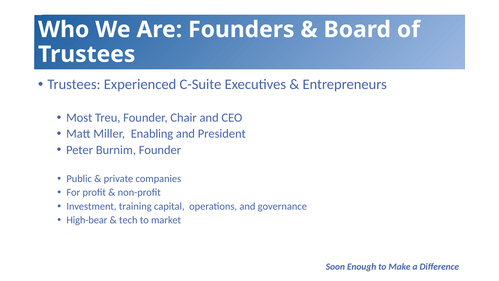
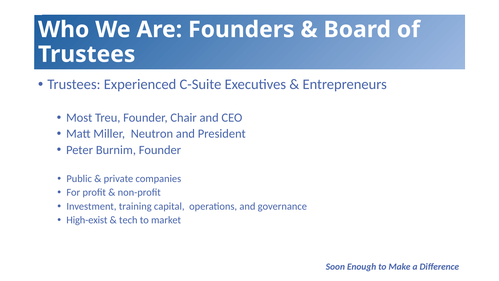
Enabling: Enabling -> Neutron (152, 134)
High-bear: High-bear -> High-exist (87, 220)
